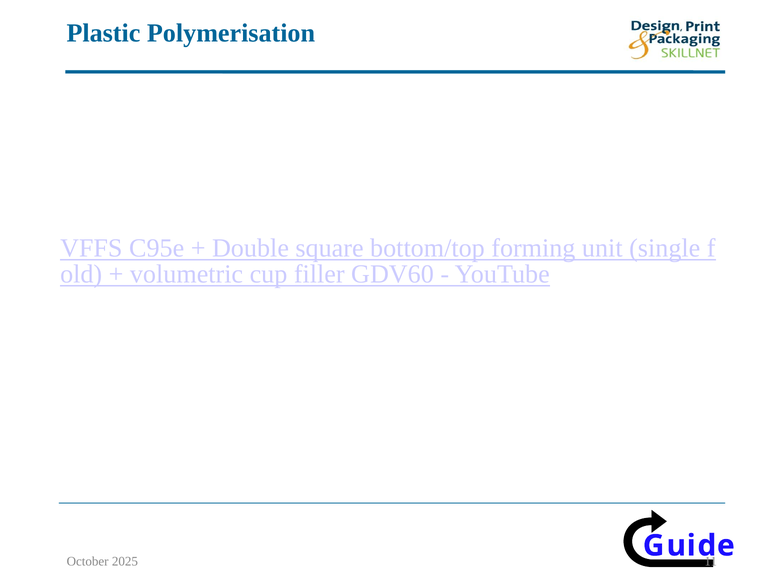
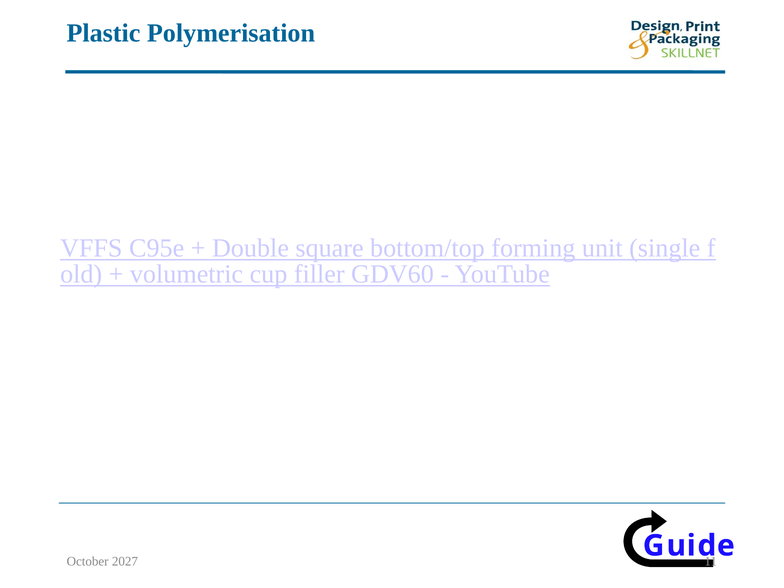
2025: 2025 -> 2027 (125, 562)
